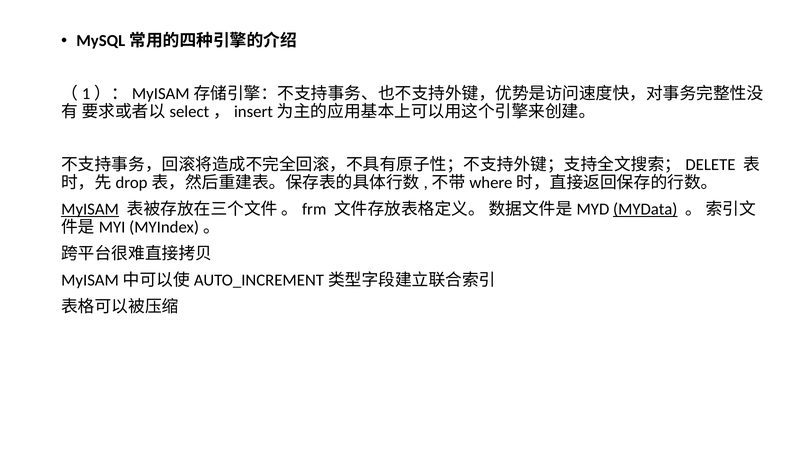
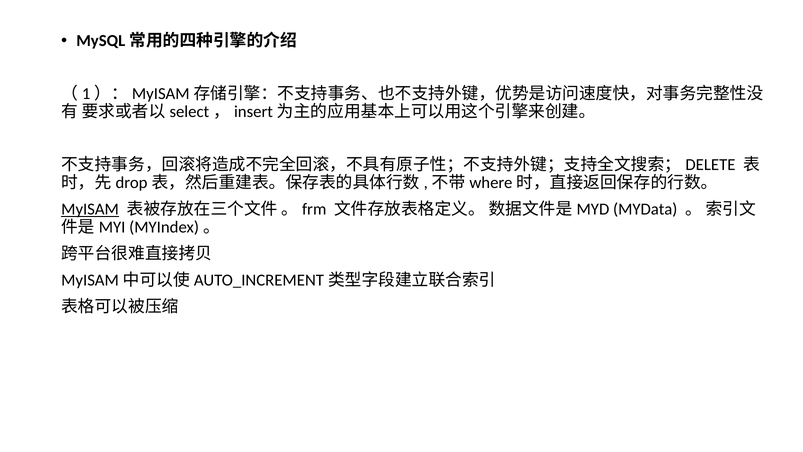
MYData underline: present -> none (645, 209)
